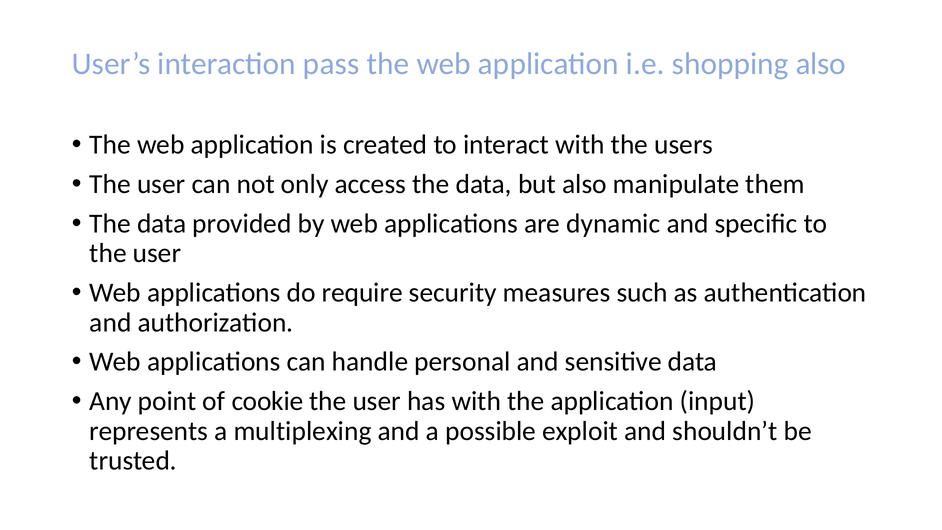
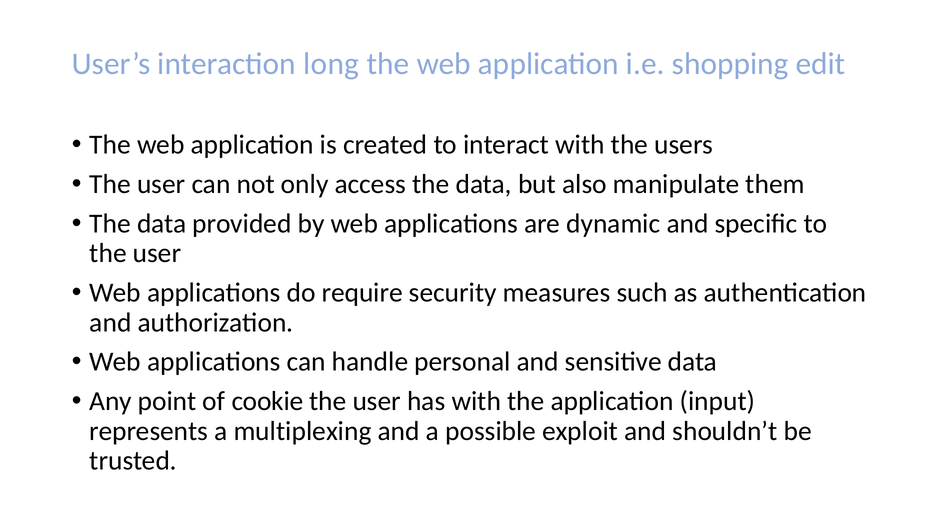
pass: pass -> long (331, 64)
shopping also: also -> edit (821, 64)
